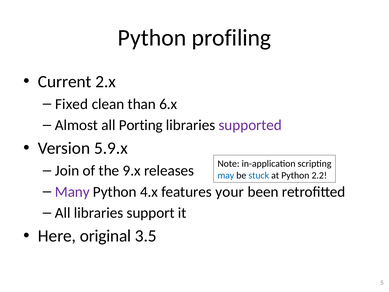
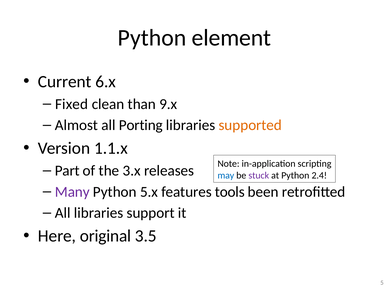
profiling: profiling -> element (231, 38)
2.x: 2.x -> 6.x (106, 82)
6.x: 6.x -> 9.x (168, 104)
supported colour: purple -> orange (250, 125)
5.9.x: 5.9.x -> 1.1.x (111, 148)
Join: Join -> Part (67, 170)
9.x: 9.x -> 3.x (132, 170)
stuck colour: blue -> purple (259, 175)
2.2: 2.2 -> 2.4 (319, 175)
4.x: 4.x -> 5.x (149, 192)
your: your -> tools (230, 192)
